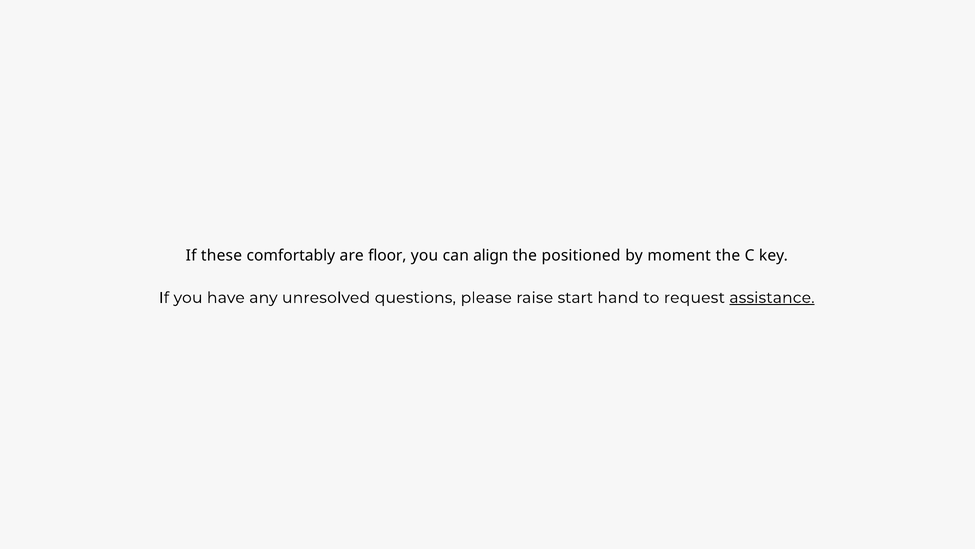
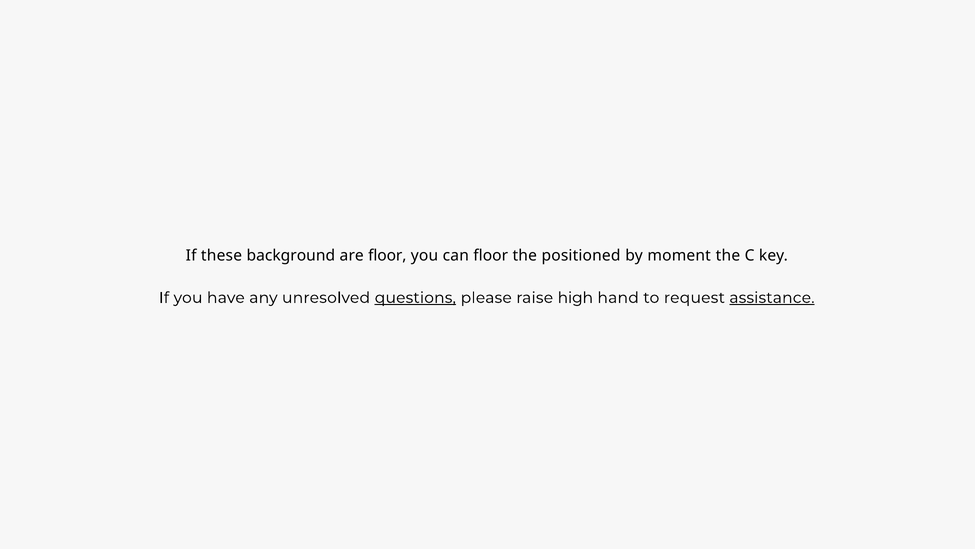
comfortably: comfortably -> background (291, 255)
can align: align -> floor (491, 255)
questions underline: none -> present (415, 297)
start: start -> high (575, 297)
